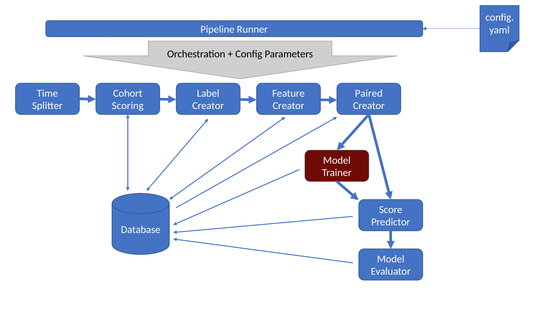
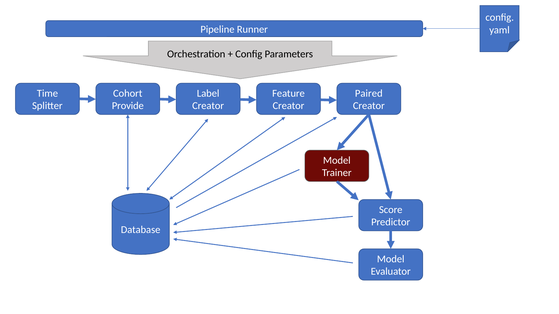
Scoring: Scoring -> Provide (128, 106)
